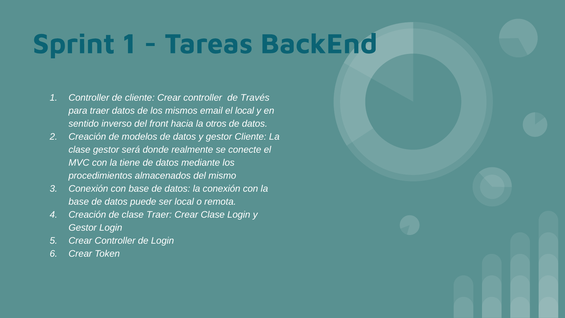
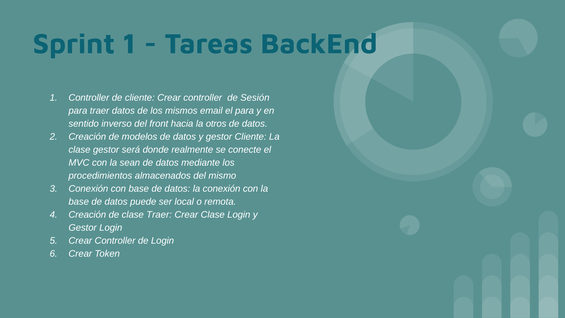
Través: Través -> Sesión (255, 98)
el local: local -> para (245, 111)
tiene: tiene -> sean (130, 163)
